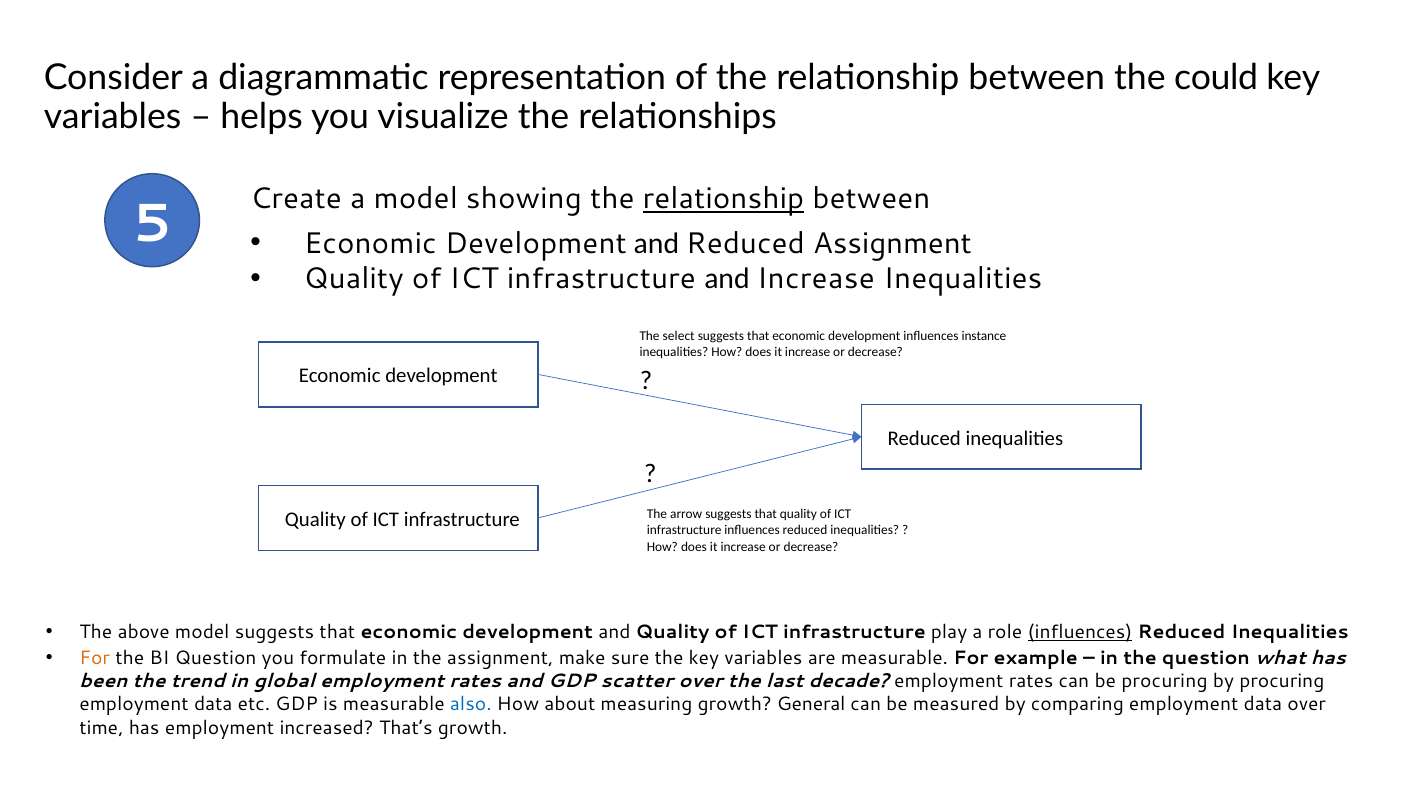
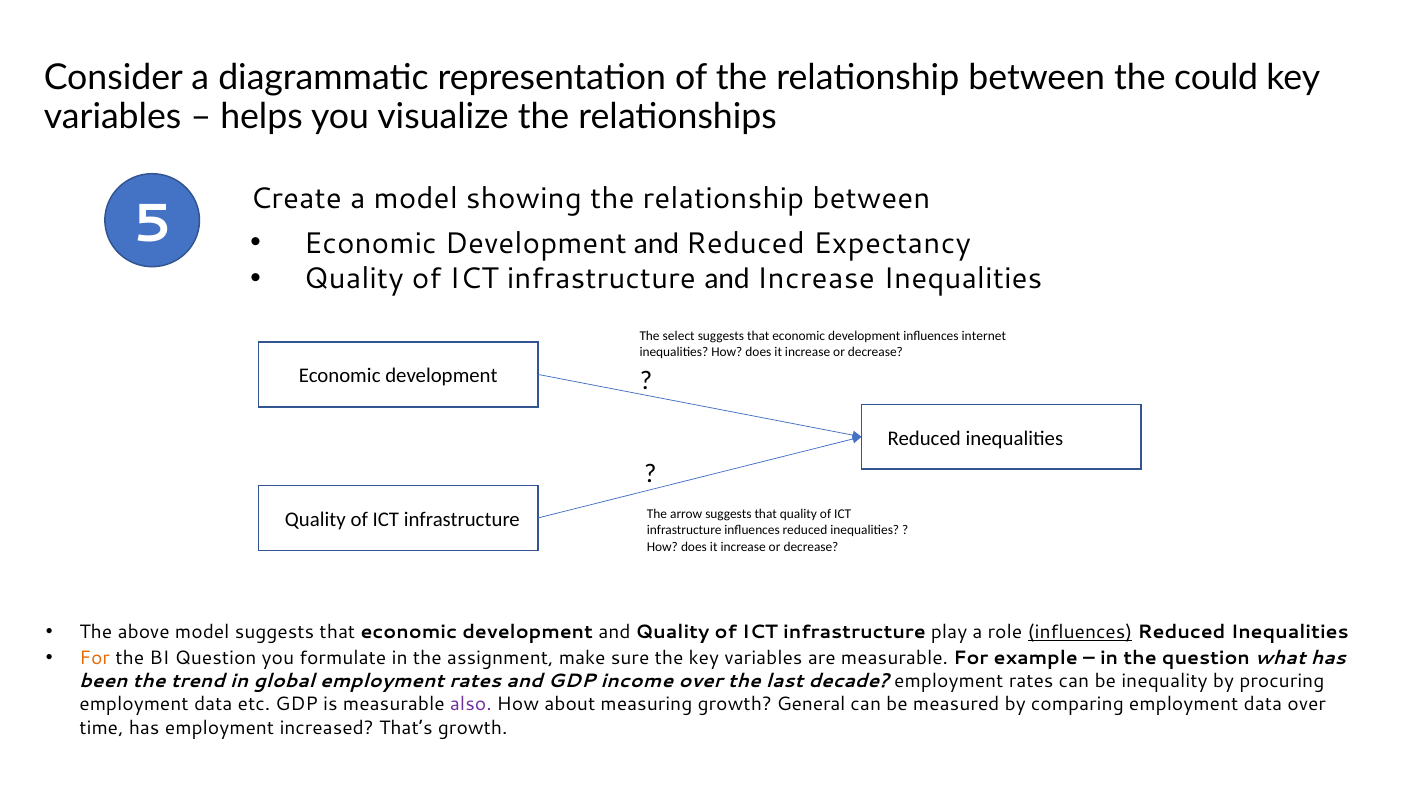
relationship underline: present -> none (723, 199)
Reduced Assignment: Assignment -> Expectancy (892, 244)
instance: instance -> internet (984, 337)
scatter: scatter -> income (637, 681)
be procuring: procuring -> inequality (1164, 681)
also colour: blue -> purple (471, 705)
